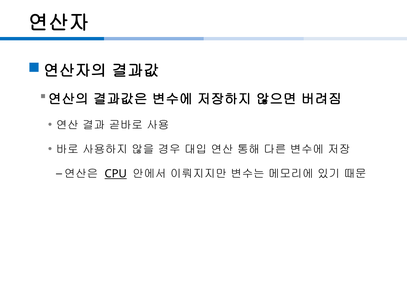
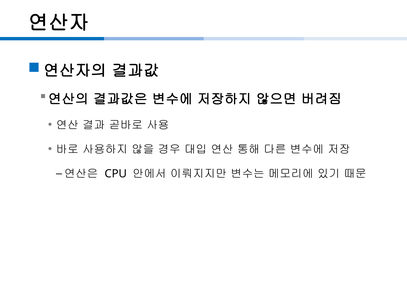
CPU underline: present -> none (116, 173)
